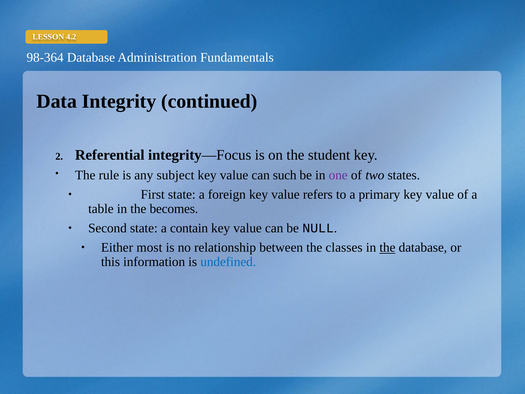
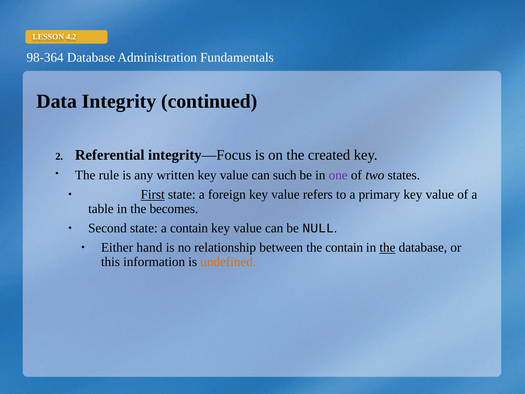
student: student -> created (329, 155)
subject: subject -> written (175, 175)
First underline: none -> present (153, 194)
most: most -> hand (149, 248)
the classes: classes -> contain (344, 248)
undefined colour: blue -> orange (228, 262)
